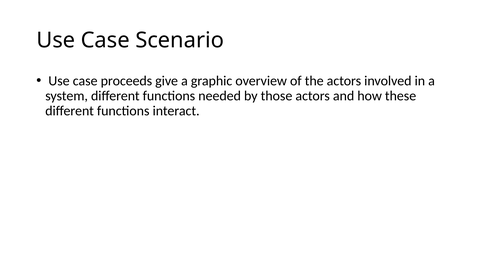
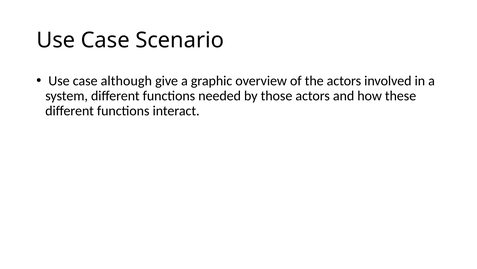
proceeds: proceeds -> although (126, 81)
